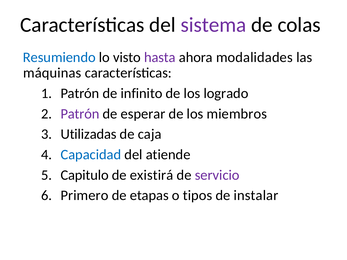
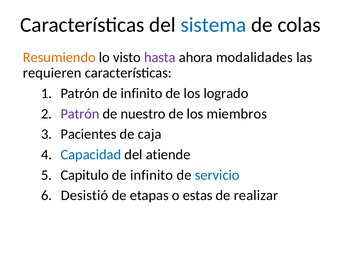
sistema colour: purple -> blue (213, 25)
Resumiendo colour: blue -> orange (59, 57)
máquinas: máquinas -> requieren (52, 73)
esperar: esperar -> nuestro (143, 114)
Utilizadas: Utilizadas -> Pacientes (89, 134)
existirá: existirá -> infinito (152, 175)
servicio colour: purple -> blue (217, 175)
Primero: Primero -> Desistió (85, 196)
tipos: tipos -> estas (198, 196)
instalar: instalar -> realizar (256, 196)
